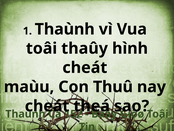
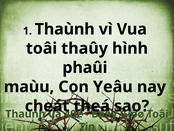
cheát: cheát -> phaûi (85, 67)
Thuû: Thuû -> Yeâu (113, 87)
152: 152 -> 402 (73, 114)
